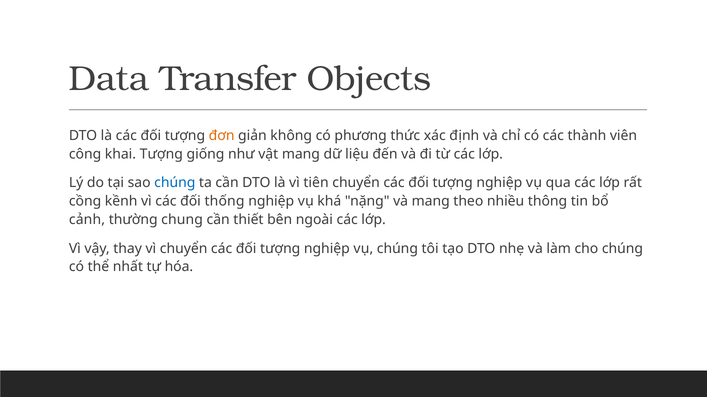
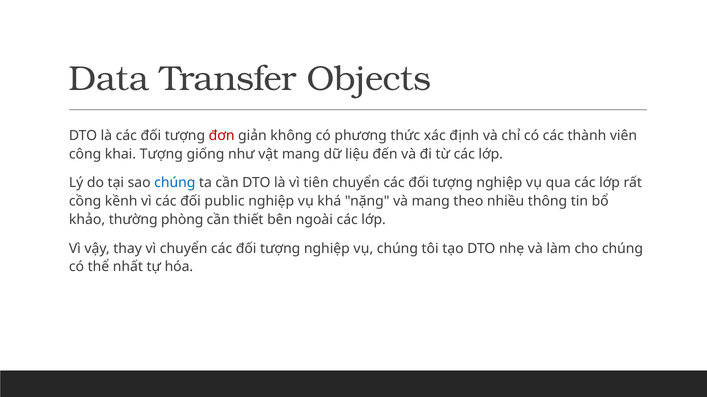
đơn colour: orange -> red (222, 136)
thống: thống -> public (225, 202)
cảnh: cảnh -> khảo (87, 220)
chung: chung -> phòng (182, 220)
